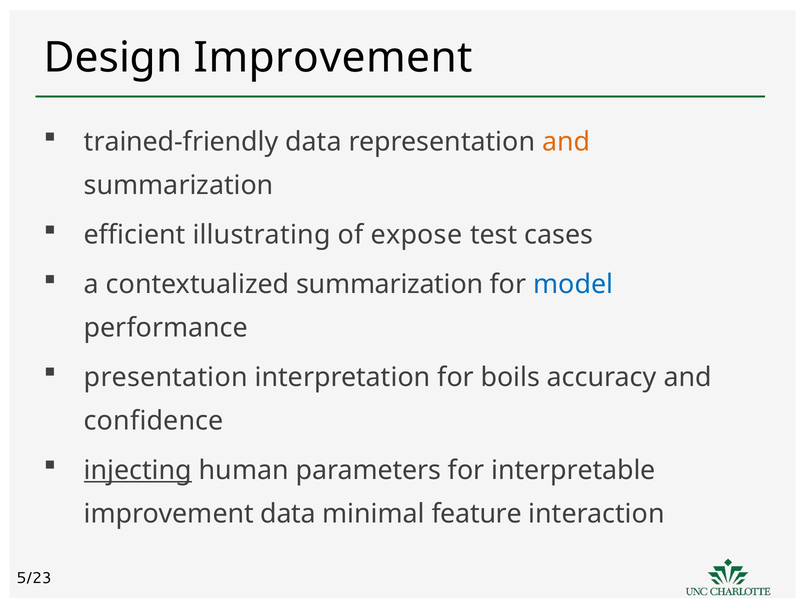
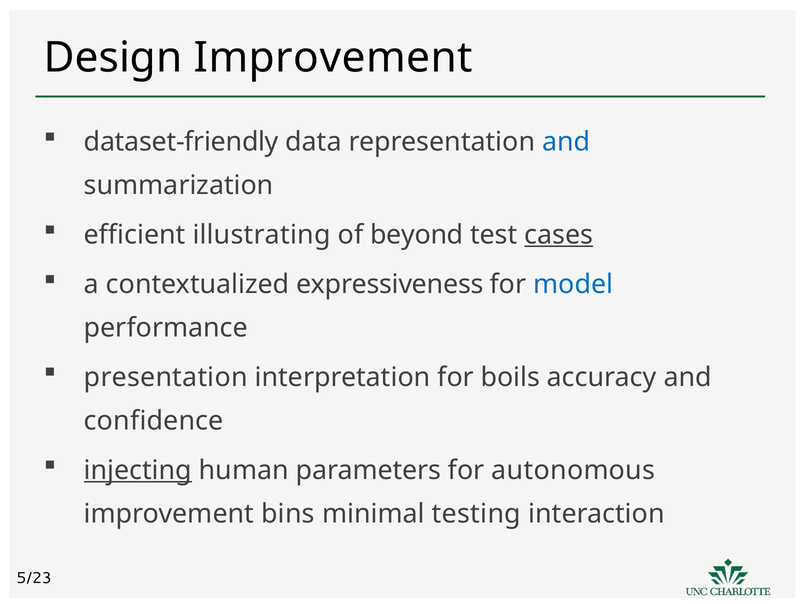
trained-friendly: trained-friendly -> dataset-friendly (181, 142)
and colour: orange -> blue (566, 142)
expose: expose -> beyond (417, 235)
cases underline: none -> present (559, 235)
contextualized summarization: summarization -> expressiveness (390, 284)
interpretable: interpretable -> autonomous (573, 470)
improvement data: data -> bins (288, 514)
feature: feature -> testing (476, 514)
